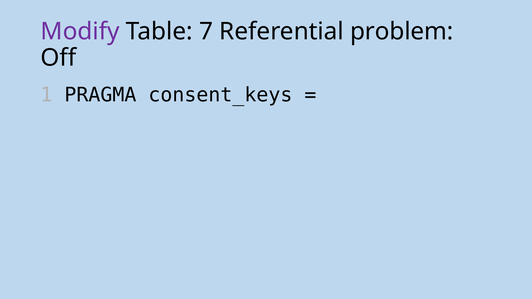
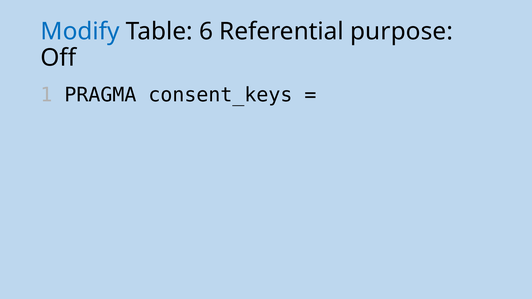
Modify colour: purple -> blue (80, 32)
7: 7 -> 6 (206, 32)
problem: problem -> purpose (402, 32)
